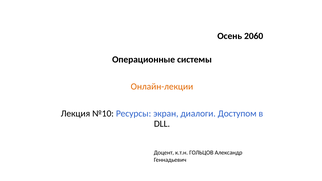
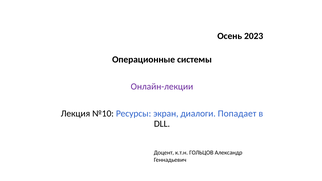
2060: 2060 -> 2023 (254, 36)
Онлайн-лекции colour: orange -> purple (162, 87)
Доступом: Доступом -> Попадает (237, 114)
